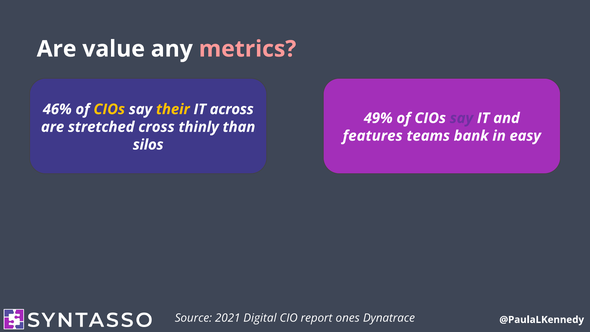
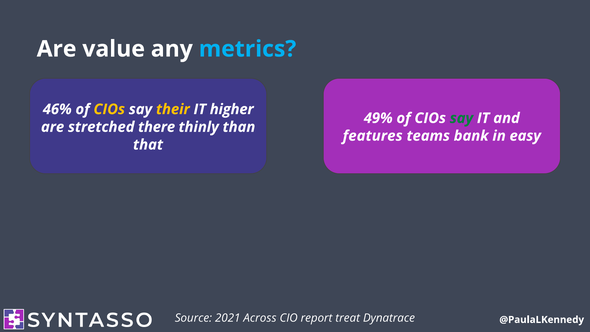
metrics colour: pink -> light blue (247, 49)
across: across -> higher (232, 109)
say colour: purple -> green (461, 118)
cross: cross -> there (157, 127)
silos: silos -> that (148, 145)
Digital: Digital -> Across (260, 318)
ones: ones -> treat (348, 318)
